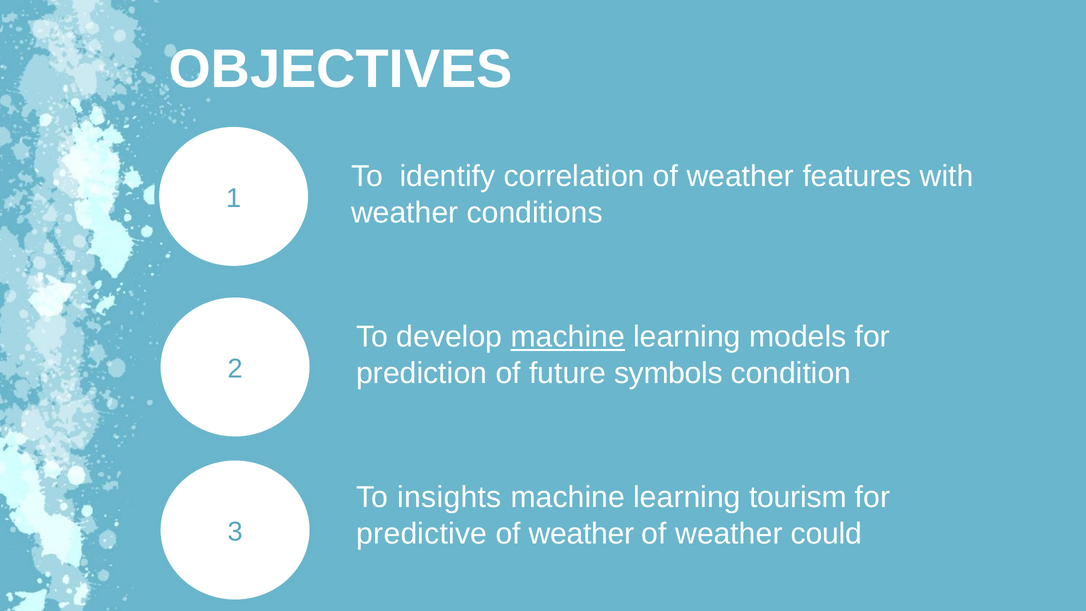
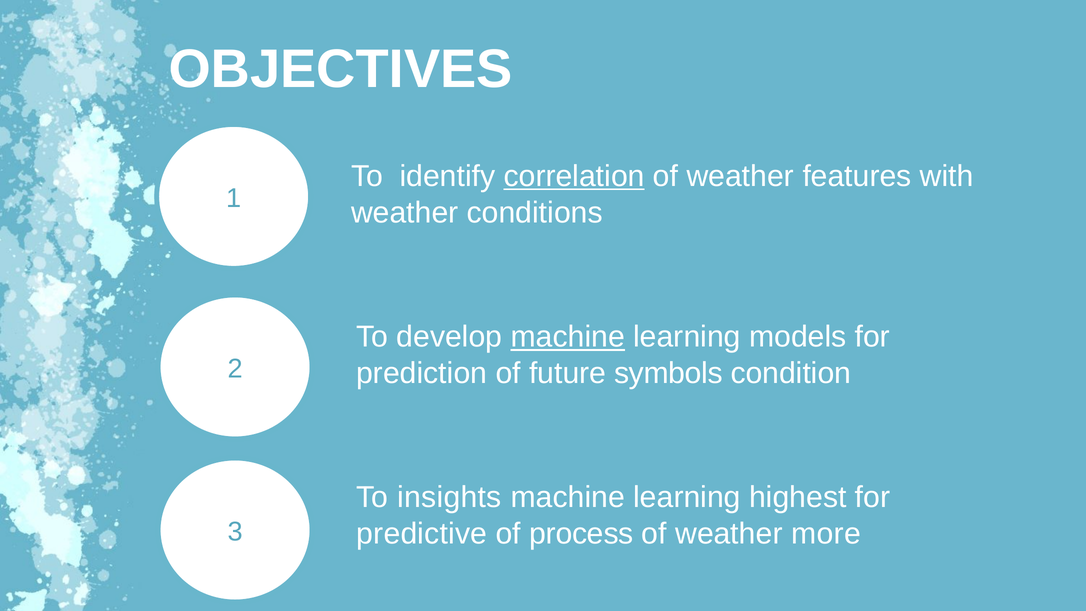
correlation underline: none -> present (574, 176)
tourism: tourism -> highest (798, 497)
weather: weather -> process (581, 534)
could: could -> more (826, 534)
